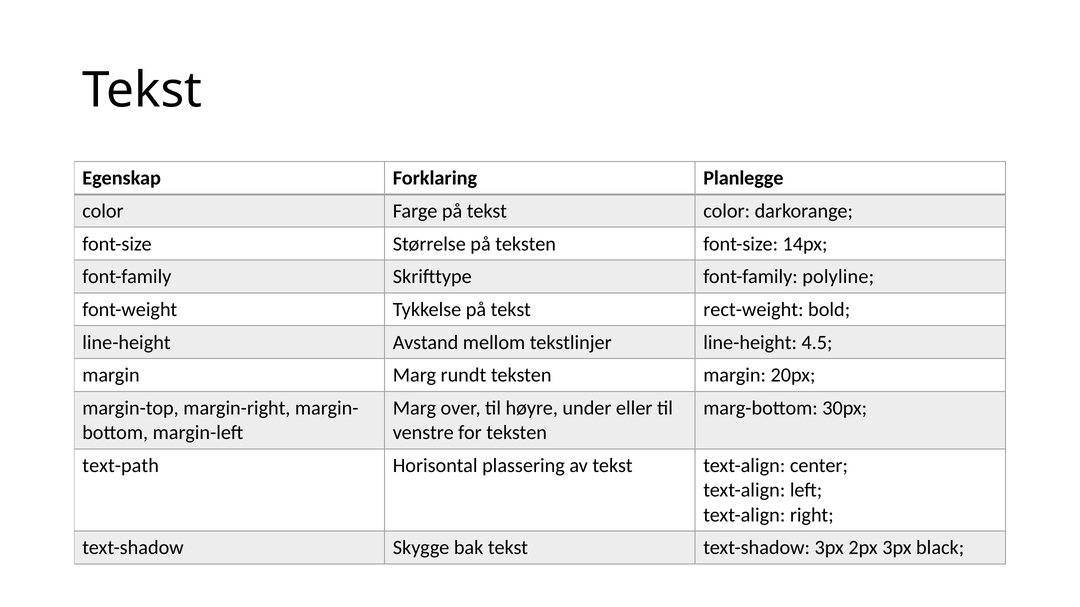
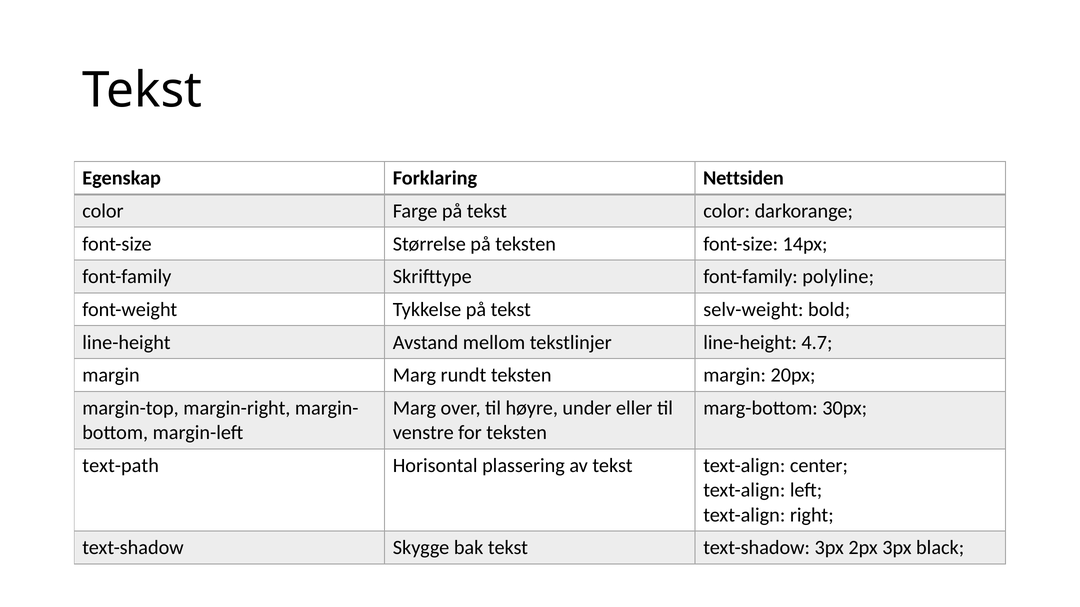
Planlegge: Planlegge -> Nettsiden (743, 178)
rect-weight: rect-weight -> selv-weight (753, 310)
4.5: 4.5 -> 4.7 (817, 343)
